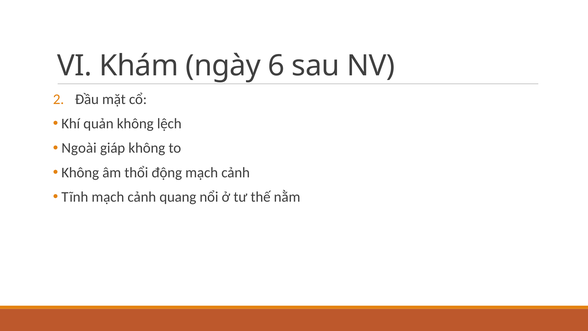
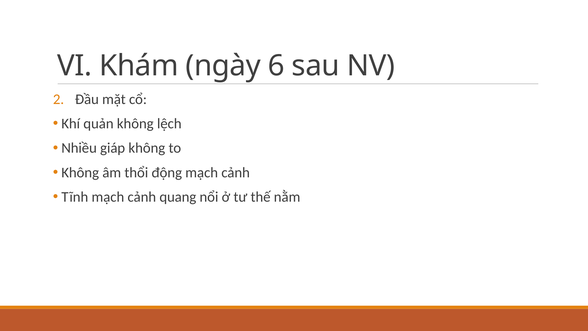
Ngoài: Ngoài -> Nhiều (79, 148)
